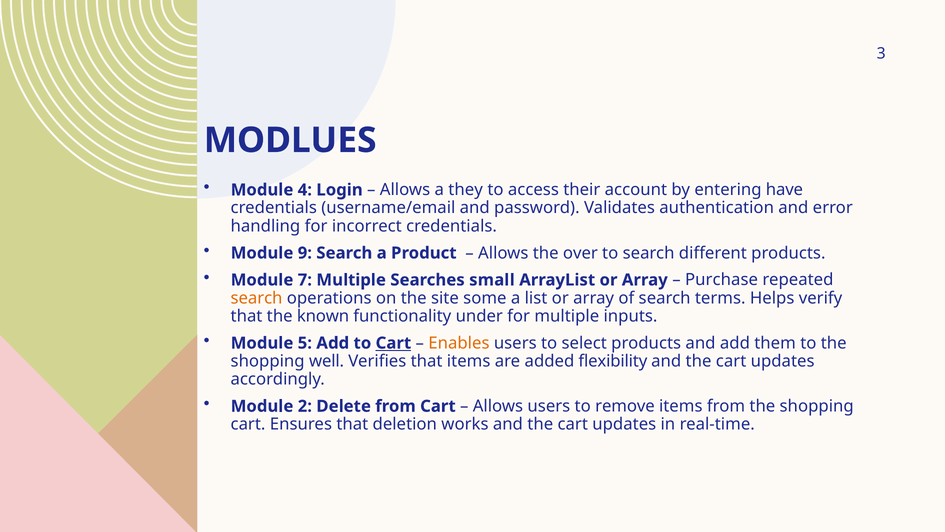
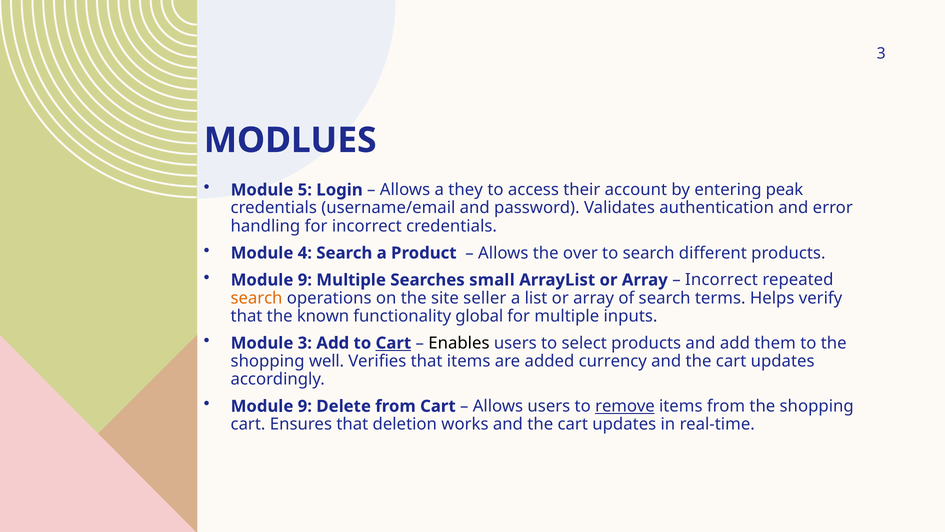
4: 4 -> 5 (305, 190)
have: have -> peak (784, 190)
9: 9 -> 4 (305, 253)
7: 7 -> 9 (305, 280)
Purchase: Purchase -> Incorrect (721, 280)
some: some -> seller (485, 298)
under: under -> global (479, 316)
Module 5: 5 -> 3 (305, 343)
Enables colour: orange -> black (459, 343)
flexibility: flexibility -> currency (613, 361)
2: 2 -> 9 (305, 406)
remove underline: none -> present (625, 406)
